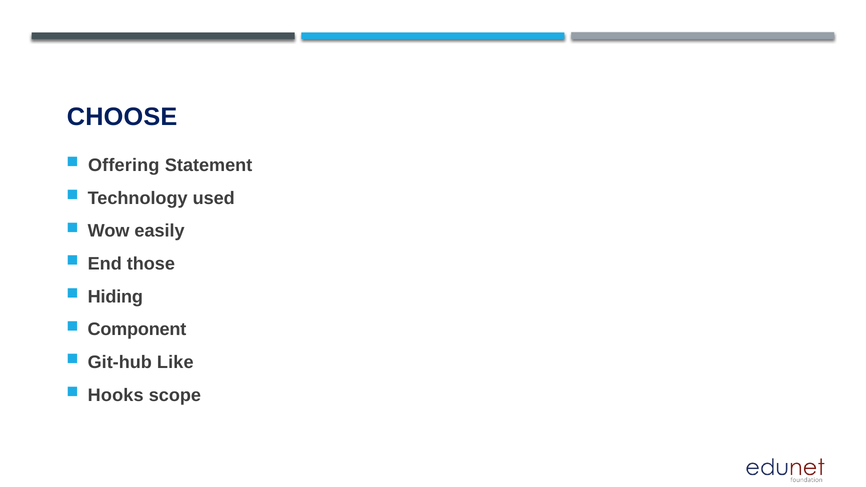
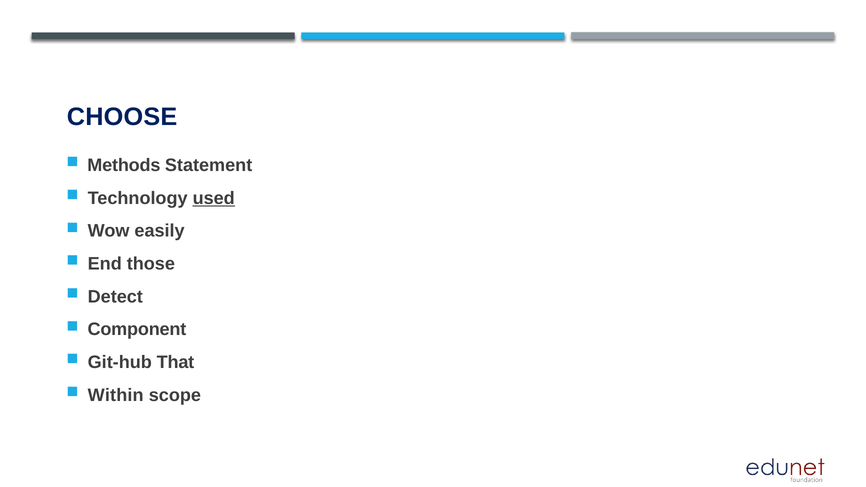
Offering: Offering -> Methods (124, 165)
used underline: none -> present (214, 198)
Hiding: Hiding -> Detect (115, 297)
Like: Like -> That (175, 362)
Hooks: Hooks -> Within (116, 395)
